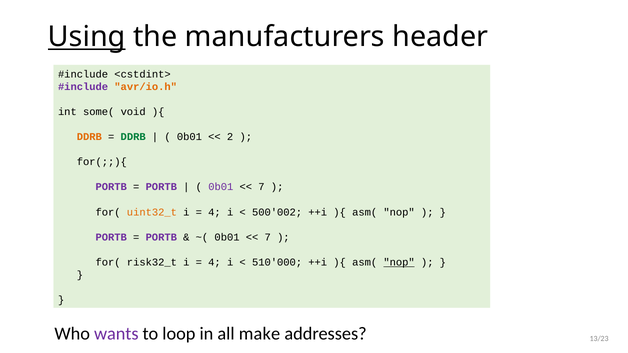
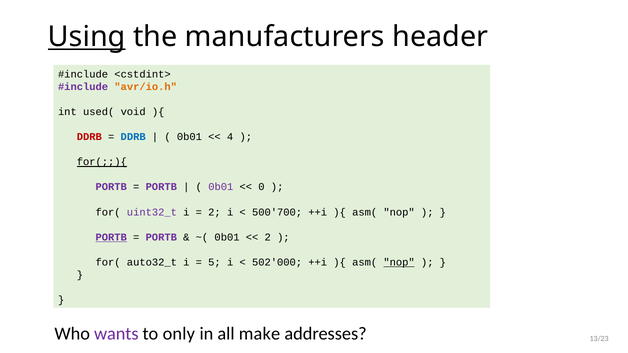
some(: some( -> used( (99, 112)
DDRB colour: orange -> red (89, 137)
DDRB colour: green -> blue (133, 137)
2: 2 -> 4 (230, 137)
for(;;){ underline: none -> present (102, 162)
7: 7 -> 0 (261, 187)
uint32_t colour: orange -> purple (152, 212)
4: 4 -> 2 (214, 212)
500'002: 500'002 -> 500'700 (277, 212)
PORTB underline: none -> present (111, 237)
7: 7 -> 2 (268, 237)
risk32_t: risk32_t -> auto32_t (152, 262)
4: 4 -> 5 (214, 262)
510'000: 510'000 -> 502'000 (277, 262)
loop: loop -> only (179, 334)
